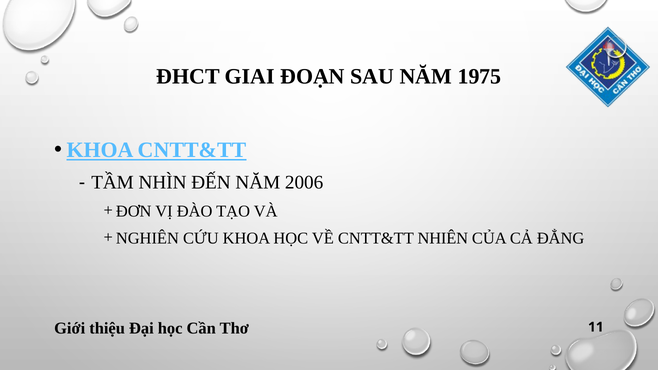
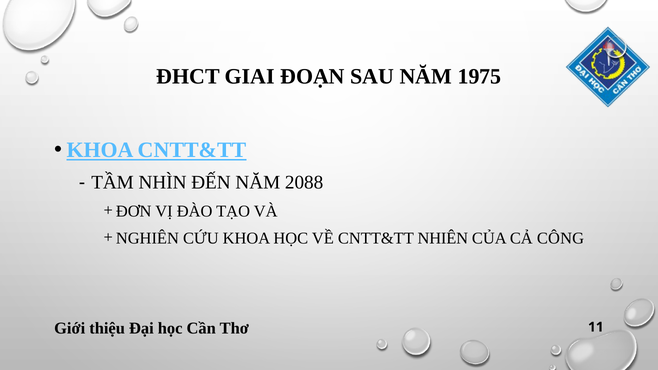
2006: 2006 -> 2088 (304, 183)
ĐẲNG: ĐẲNG -> CÔNG (561, 238)
